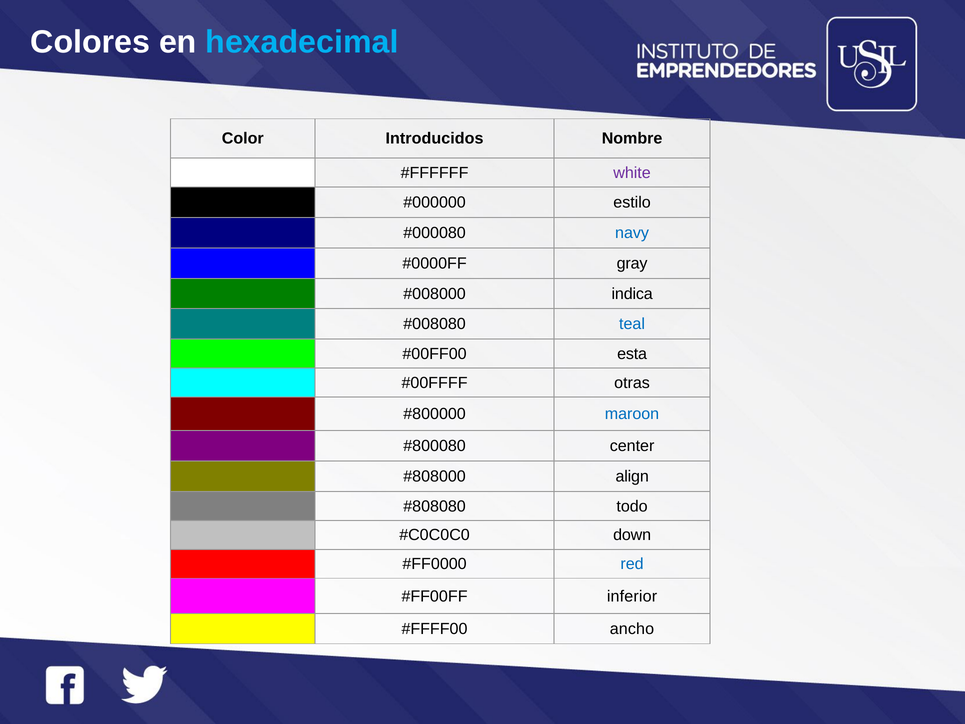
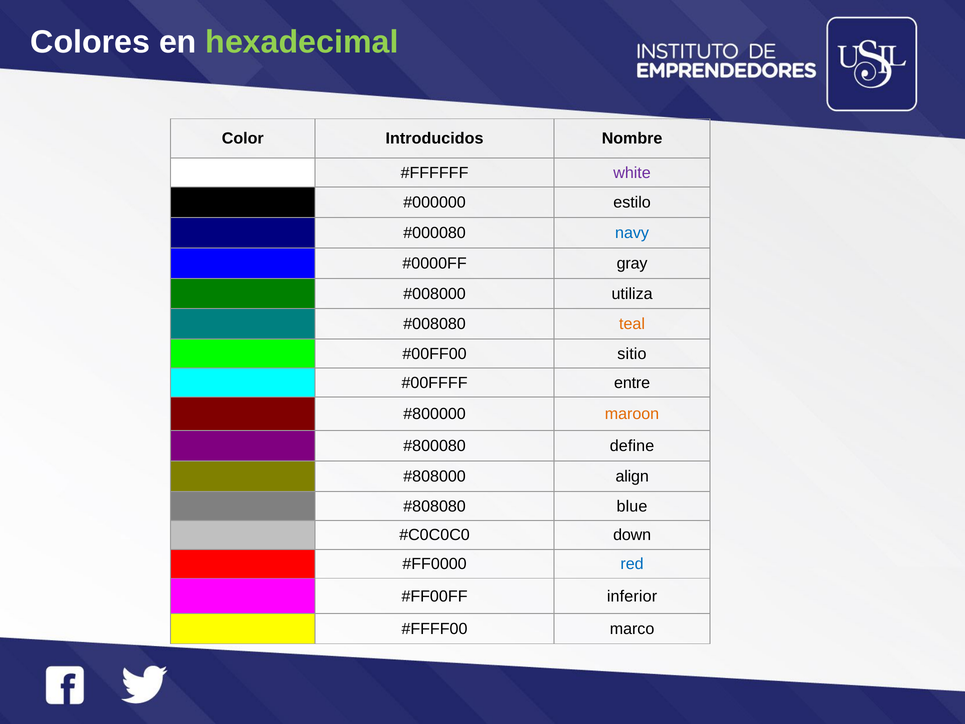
hexadecimal colour: light blue -> light green (302, 42)
indica: indica -> utiliza (632, 294)
teal colour: blue -> orange (632, 324)
esta: esta -> sitio (632, 354)
otras: otras -> entre (632, 383)
maroon colour: blue -> orange (632, 414)
center: center -> define (632, 446)
todo: todo -> blue (632, 506)
ancho: ancho -> marco (632, 629)
